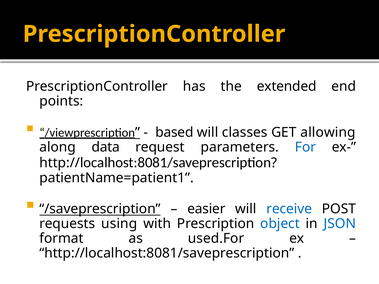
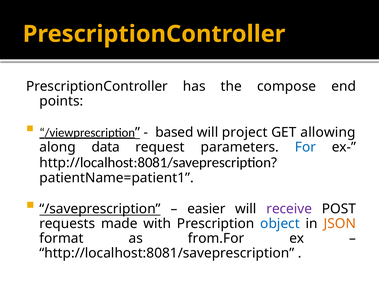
extended: extended -> compose (287, 87)
classes: classes -> project (245, 132)
receive colour: blue -> purple (289, 209)
using: using -> made (119, 224)
JSON colour: blue -> orange (340, 224)
used.For: used.For -> from.For (216, 239)
